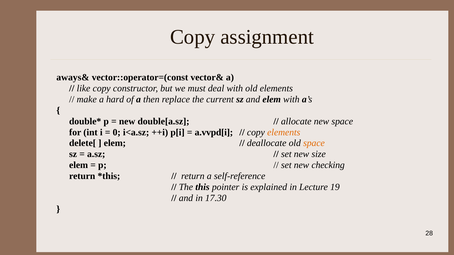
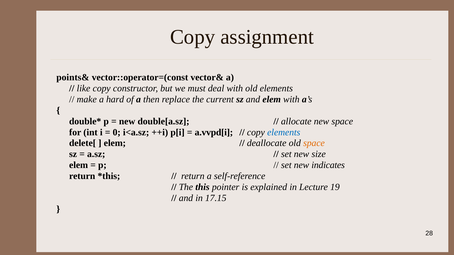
aways&: aways& -> points& (73, 78)
elements colour: orange -> blue (284, 132)
checking: checking -> indicates (328, 165)
17.30: 17.30 -> 17.15 (216, 198)
